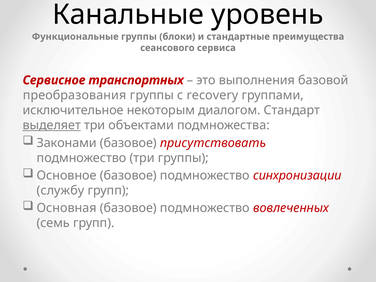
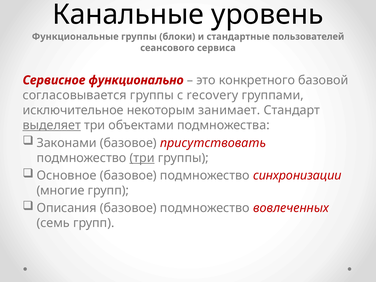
преимущества: преимущества -> пользователей (308, 37)
транспортных: транспортных -> функционально (136, 80)
выполнения: выполнения -> конкретного (257, 80)
преобразования: преобразования -> согласовывается (75, 95)
диалогом: диалогом -> занимает (229, 110)
три underline: none -> present (142, 158)
службу: службу -> многие (61, 190)
Основная: Основная -> Описания (67, 208)
